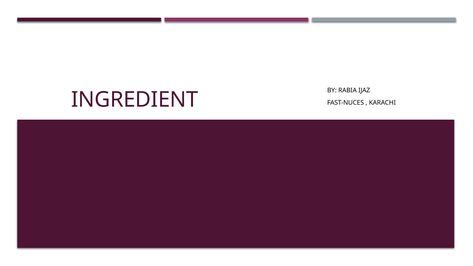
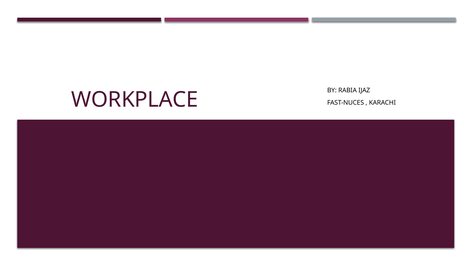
INGREDIENT: INGREDIENT -> WORKPLACE (135, 100)
